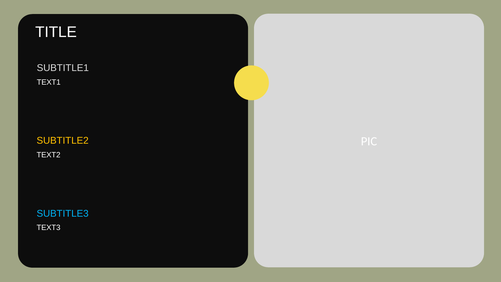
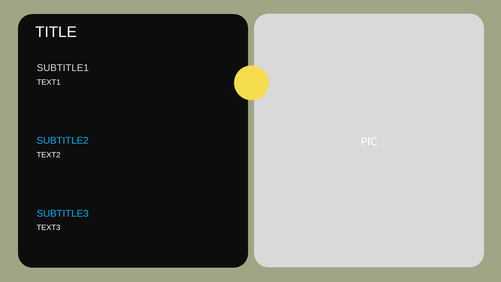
SUBTITLE2 colour: yellow -> light blue (63, 141)
